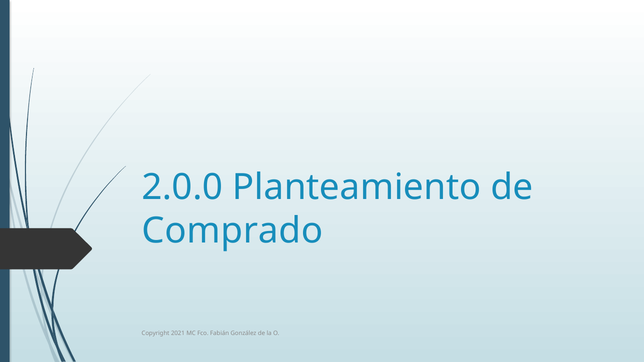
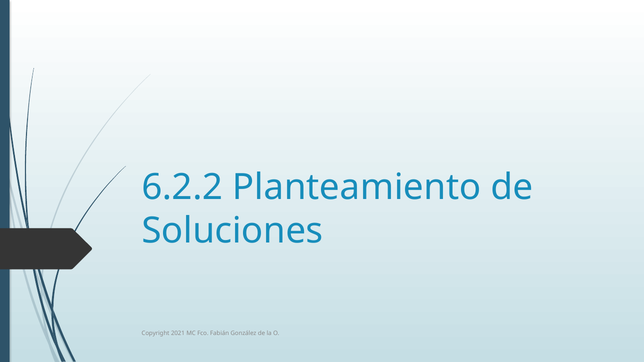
2.0.0: 2.0.0 -> 6.2.2 (182, 187)
Comprado: Comprado -> Soluciones (232, 231)
